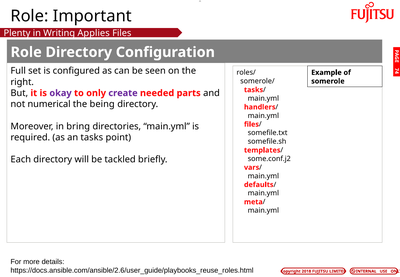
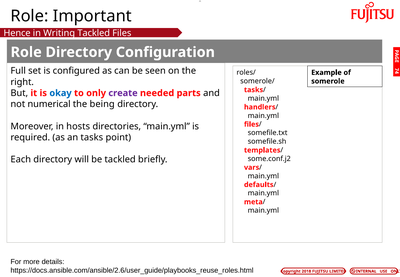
Plenty: Plenty -> Hence (17, 33)
Writing Applies: Applies -> Tackled (94, 33)
okay colour: purple -> blue (61, 93)
bring: bring -> hosts (78, 126)
